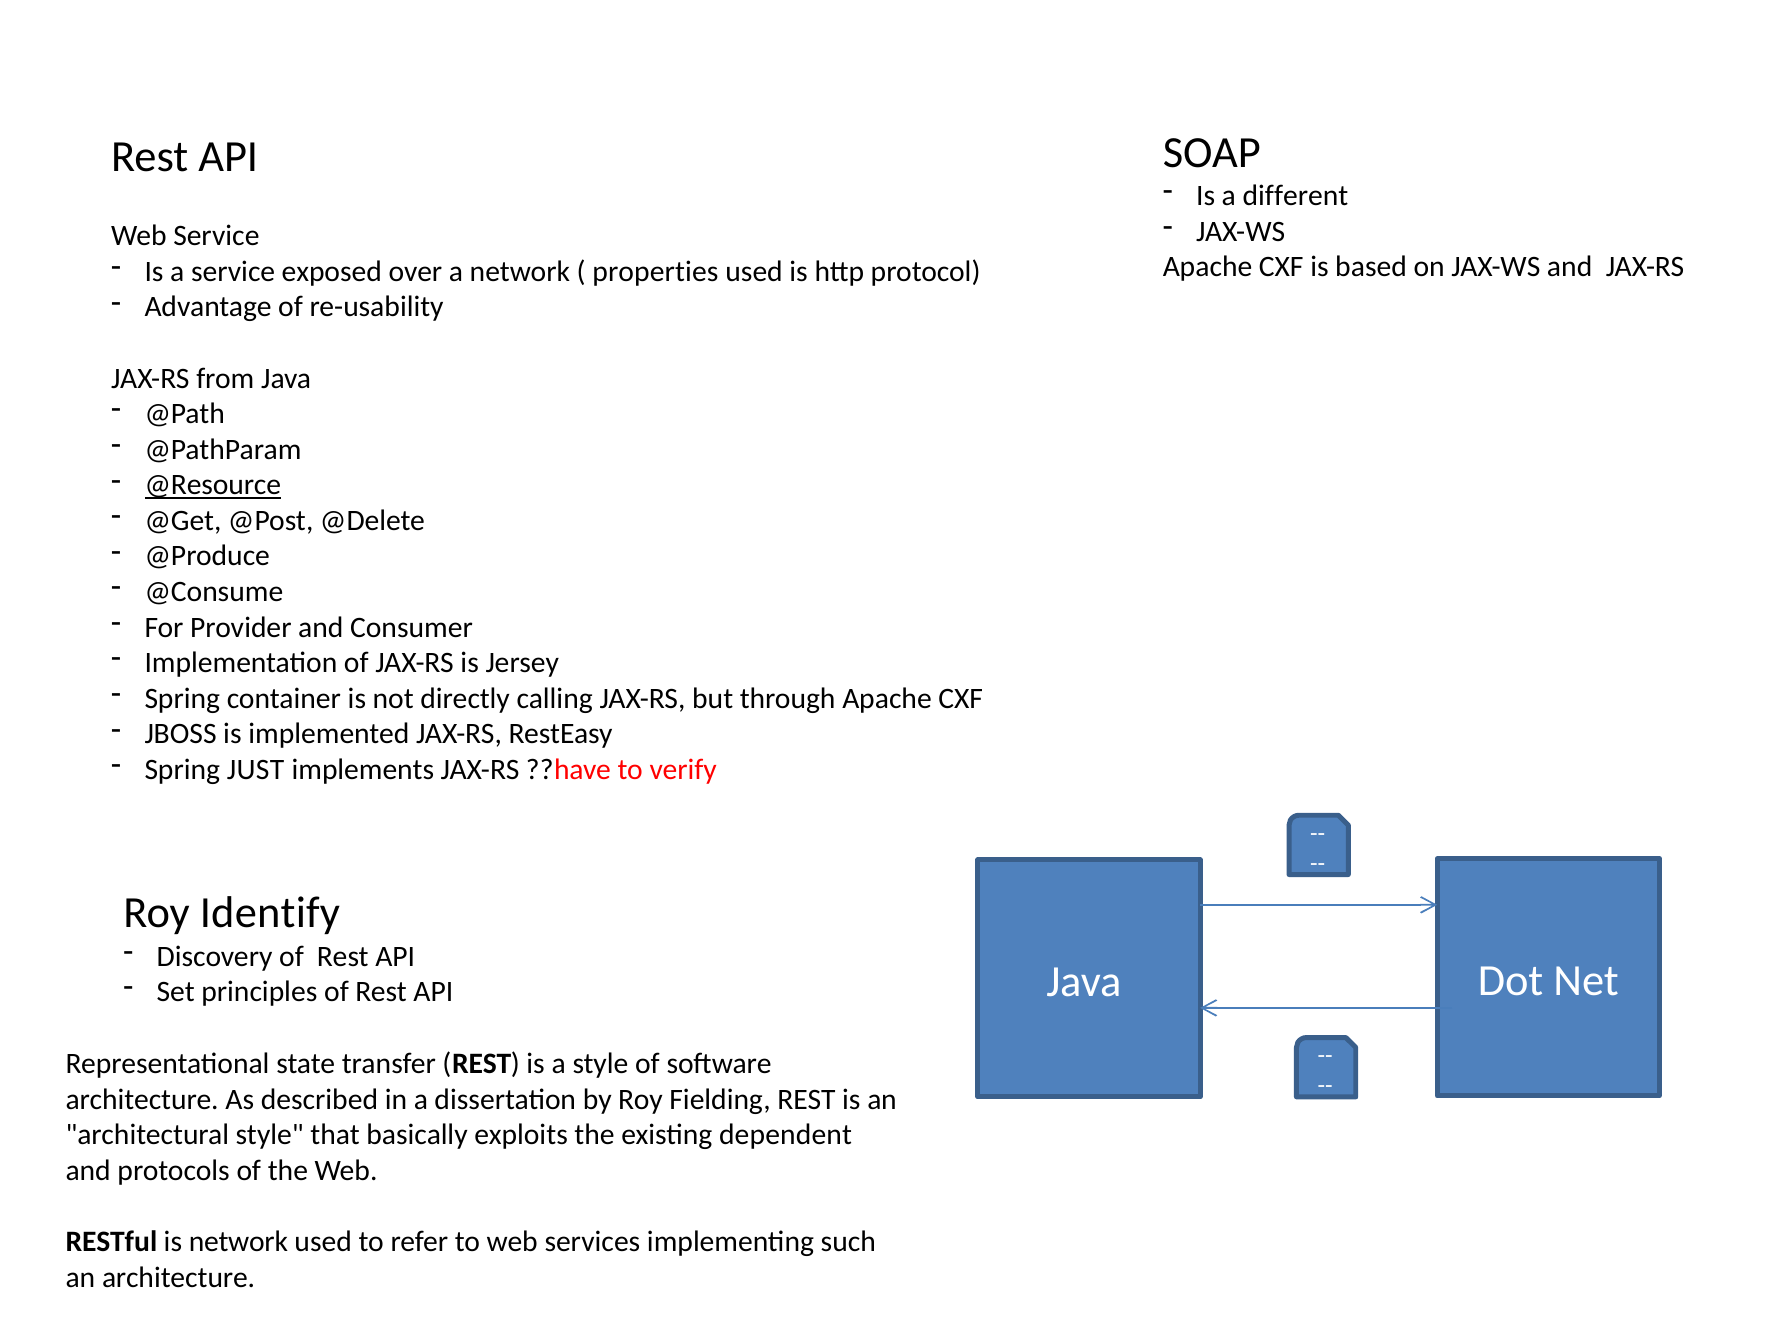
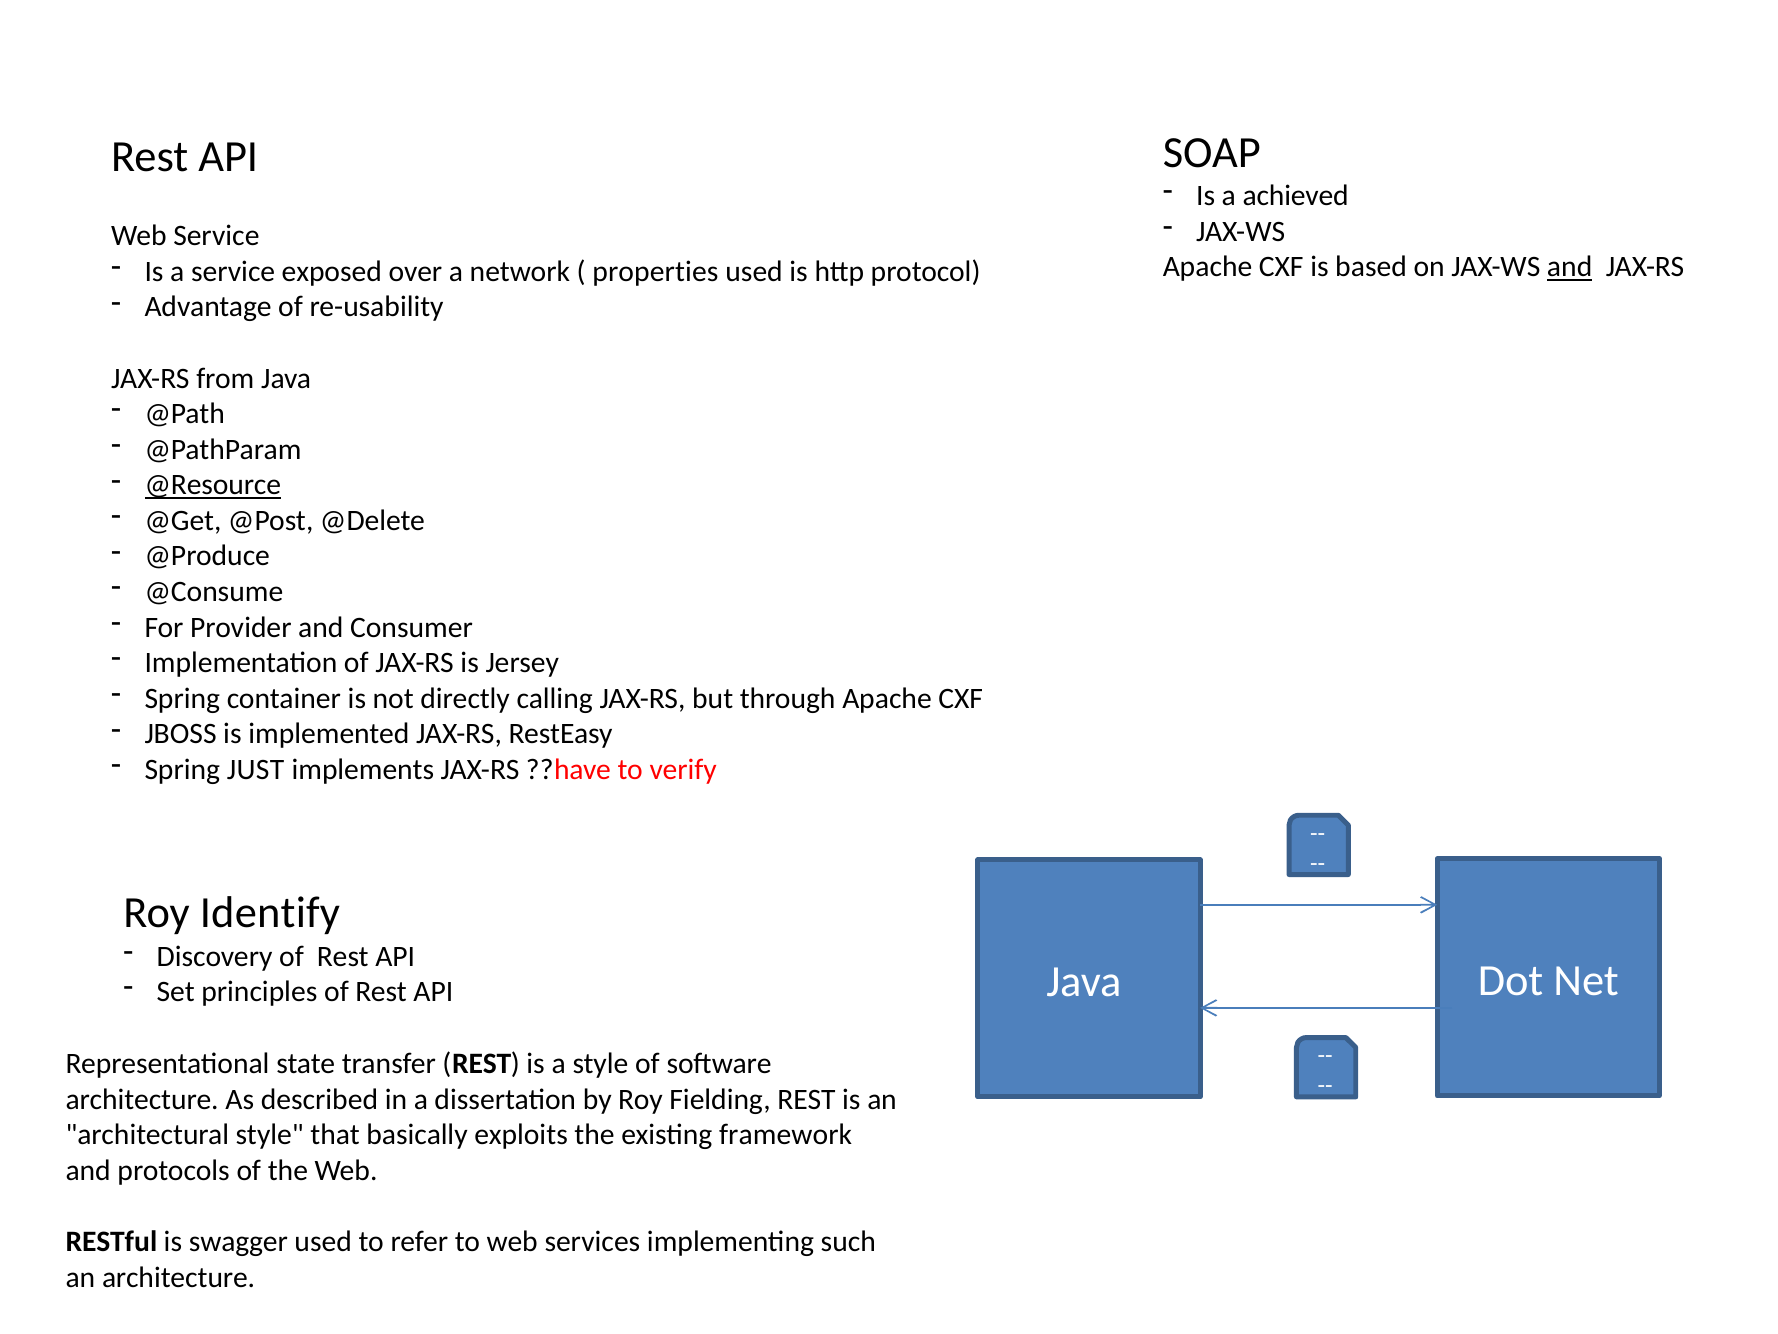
different: different -> achieved (1296, 196)
and underline: none -> present (1570, 267)
dependent: dependent -> framework (786, 1135)
is network: network -> swagger (238, 1241)
